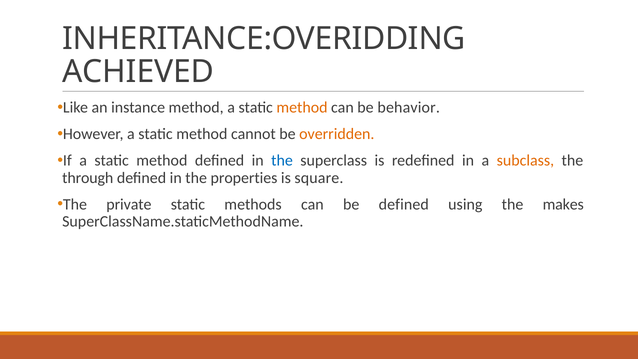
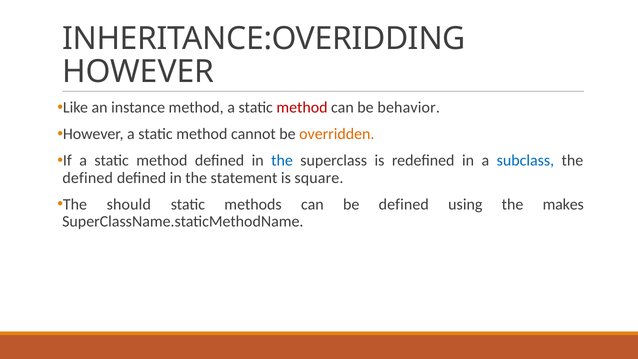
ACHIEVED: ACHIEVED -> HOWEVER (138, 71)
method colour: orange -> red (302, 108)
subclass colour: orange -> blue (525, 161)
through: through -> defined (88, 178)
properties: properties -> statement (244, 178)
private: private -> should (129, 204)
